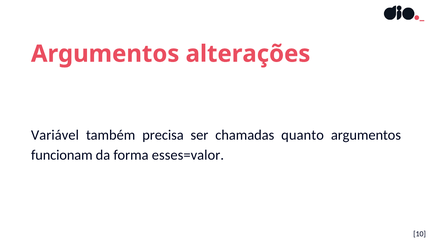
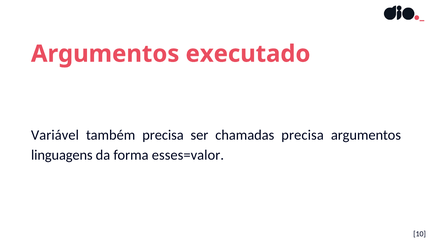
alterações: alterações -> executado (248, 54)
chamadas quanto: quanto -> precisa (303, 135)
funcionam: funcionam -> linguagens (62, 155)
